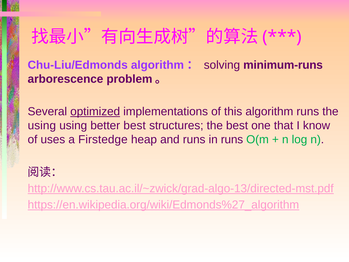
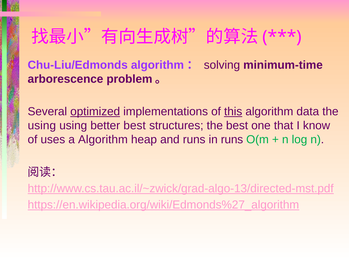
minimum-runs: minimum-runs -> minimum-time (283, 65)
this underline: none -> present (233, 112)
algorithm runs: runs -> data (308, 112)
a Firstedge: Firstedge -> Algorithm (103, 139)
